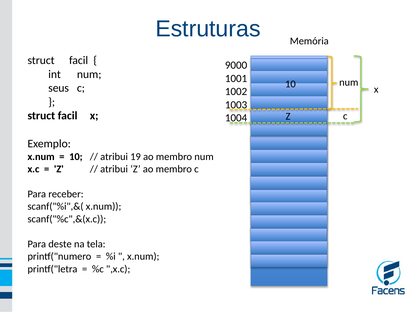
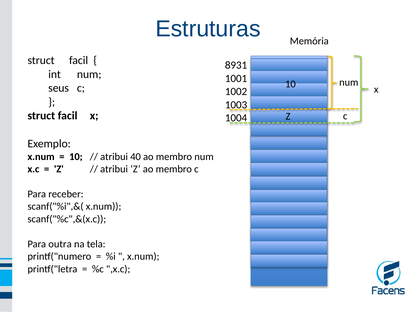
9000: 9000 -> 8931 (236, 65)
19: 19 -> 40 (136, 157)
deste: deste -> outra (60, 244)
